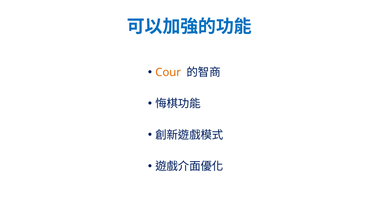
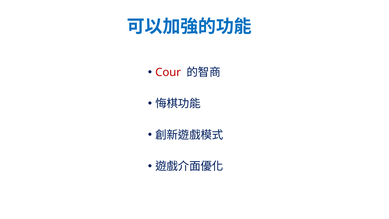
Cour colour: orange -> red (168, 72)
